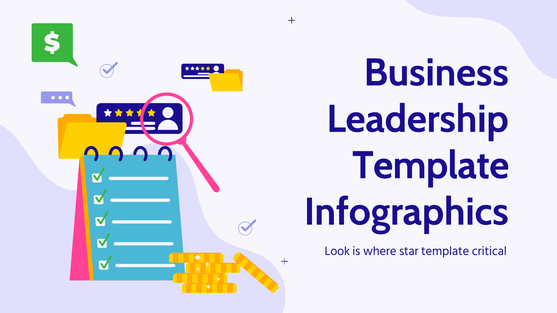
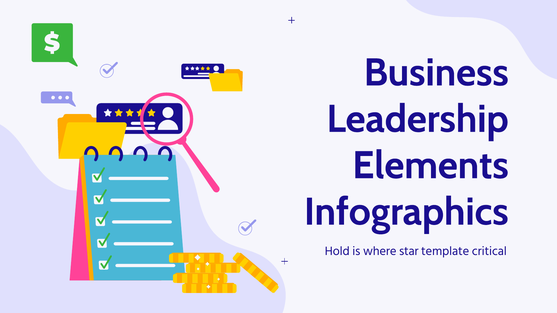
Template: Template -> Elements (431, 166)
Look: Look -> Hold (337, 251)
